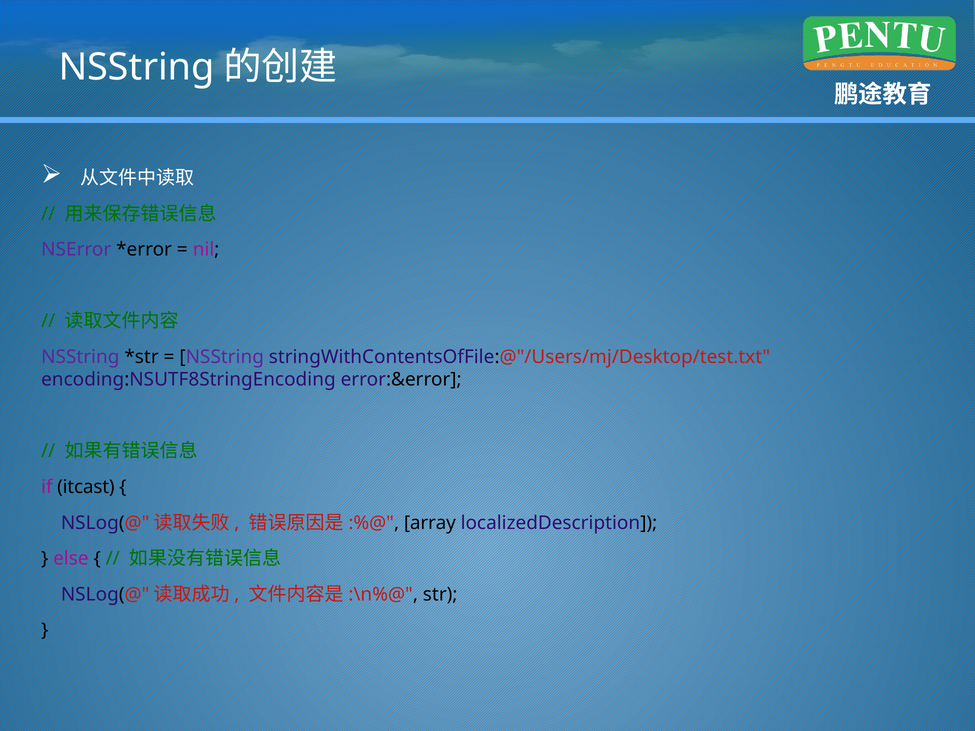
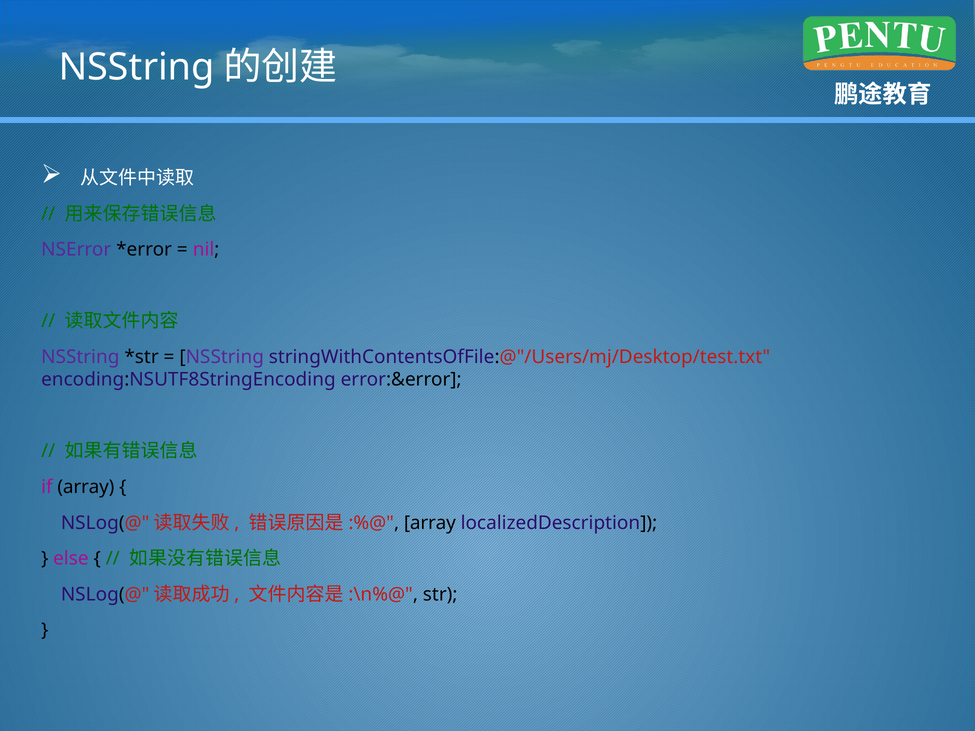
if itcast: itcast -> array (86, 487)
